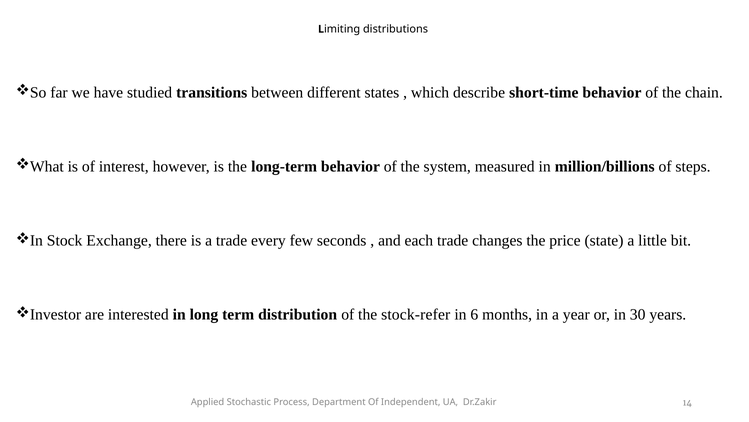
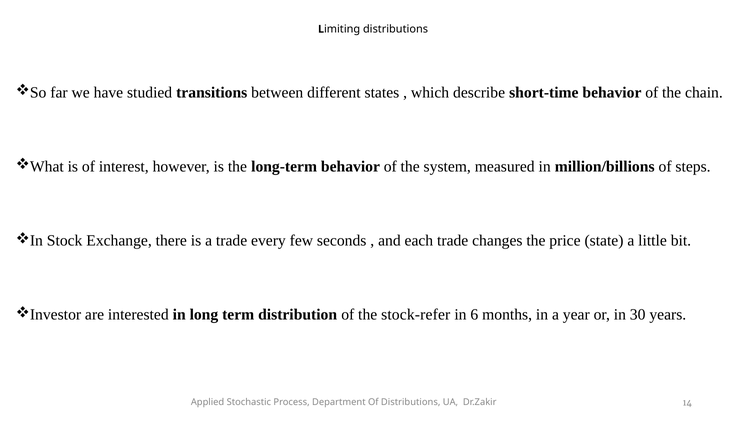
Of Independent: Independent -> Distributions (411, 402)
